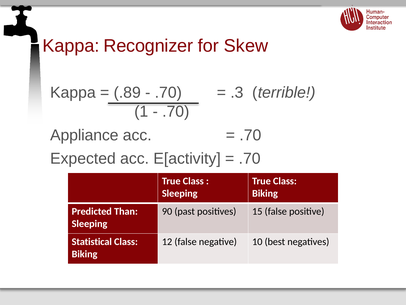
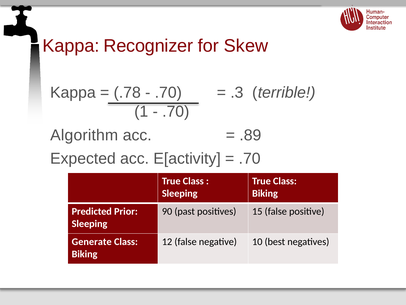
.89: .89 -> .78 (127, 93)
Appliance: Appliance -> Algorithm (84, 135)
.70: .70 -> .89 (250, 135)
Than: Than -> Prior (126, 211)
Statistical: Statistical -> Generate (92, 241)
